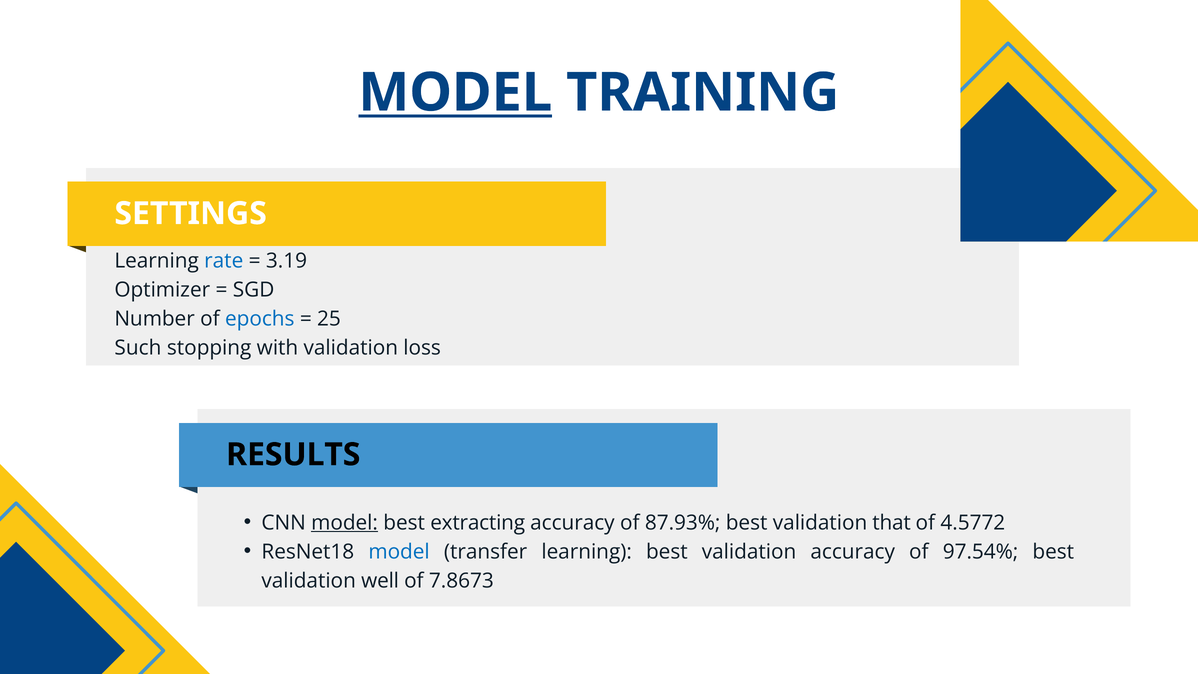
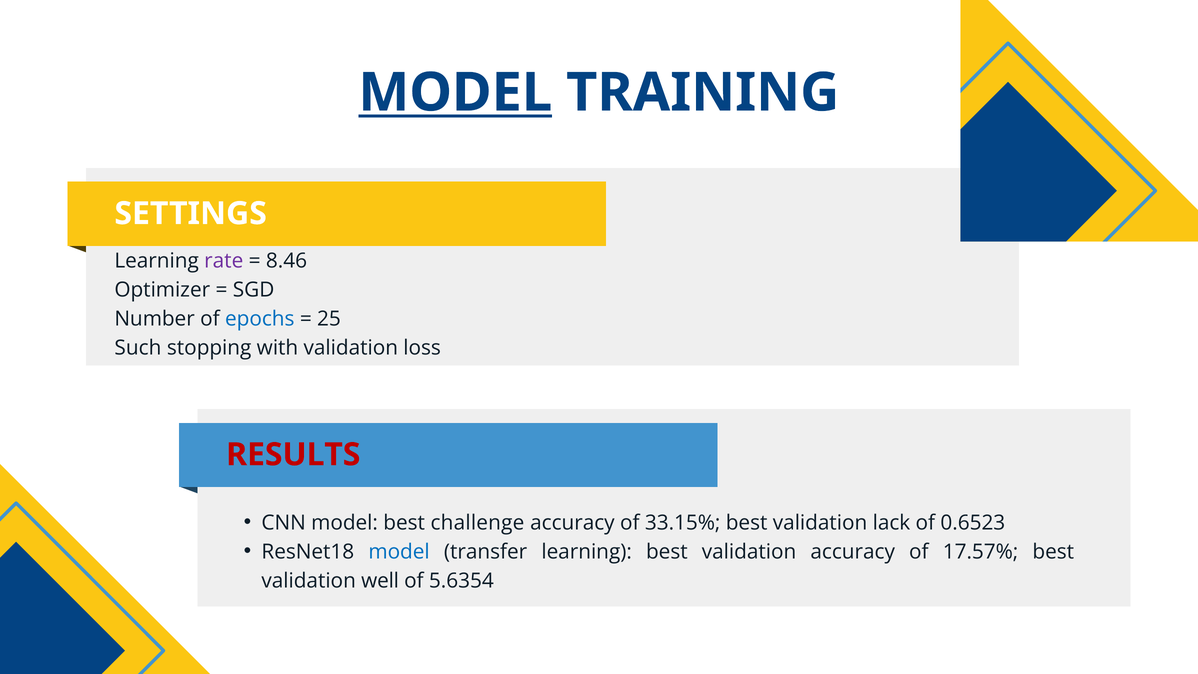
rate colour: blue -> purple (224, 261)
3.19: 3.19 -> 8.46 (286, 261)
RESULTS colour: black -> red (293, 455)
model underline: present -> none (345, 523)
extracting: extracting -> challenge (477, 523)
87.93%: 87.93% -> 33.15% (683, 523)
that: that -> lack (891, 523)
4.5772: 4.5772 -> 0.6523 (973, 523)
97.54%: 97.54% -> 17.57% (981, 552)
7.8673: 7.8673 -> 5.6354 (461, 581)
